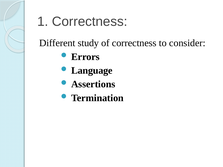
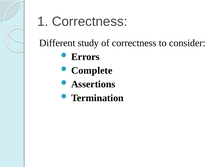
Language: Language -> Complete (92, 71)
